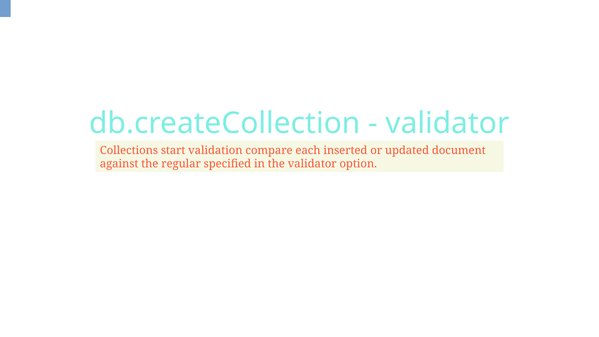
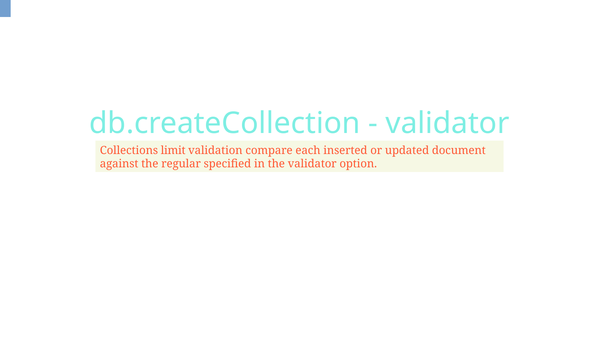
start: start -> limit (173, 150)
